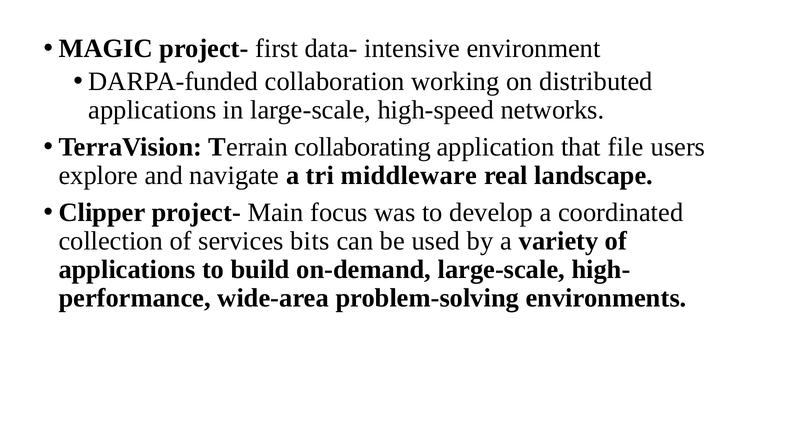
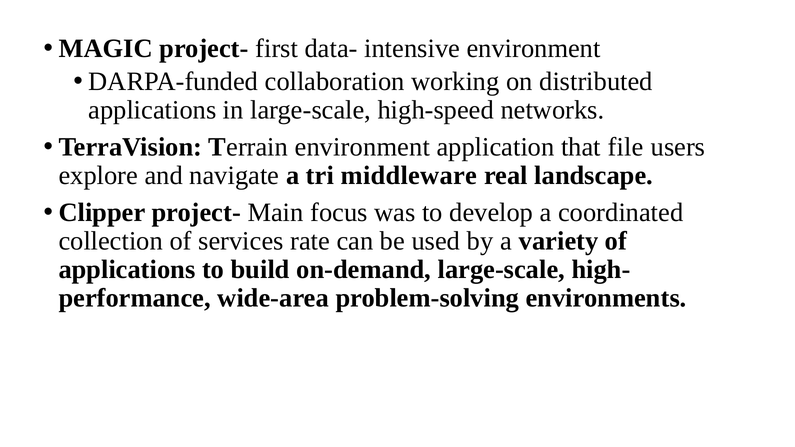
Terrain collaborating: collaborating -> environment (362, 147)
bits: bits -> rate (310, 241)
